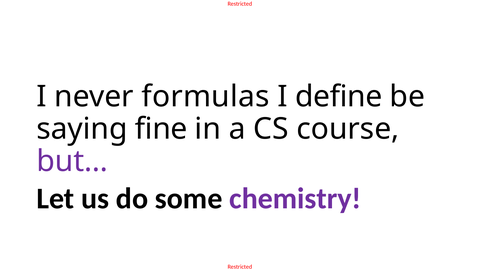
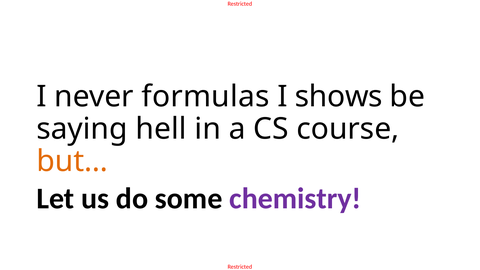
define: define -> shows (339, 97)
fine: fine -> hell (161, 129)
but… colour: purple -> orange (72, 161)
